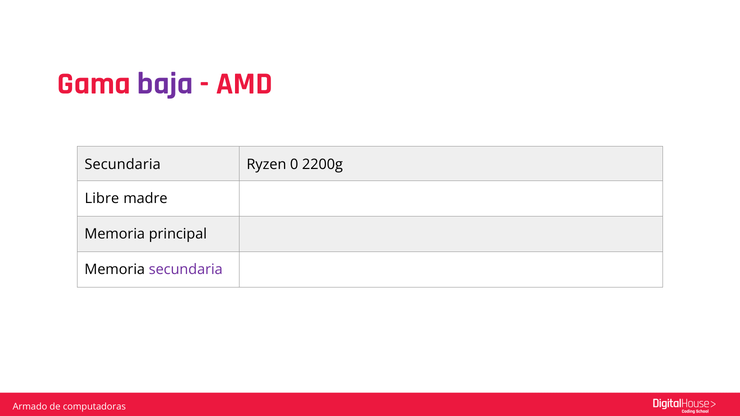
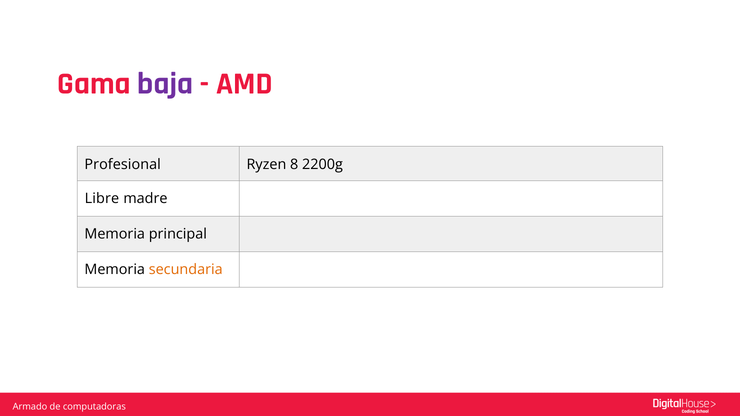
Secundaria: Secundaria -> Profesional (123, 164)
0: 0 -> 8 (294, 164)
secundaria colour: purple -> orange (186, 270)
